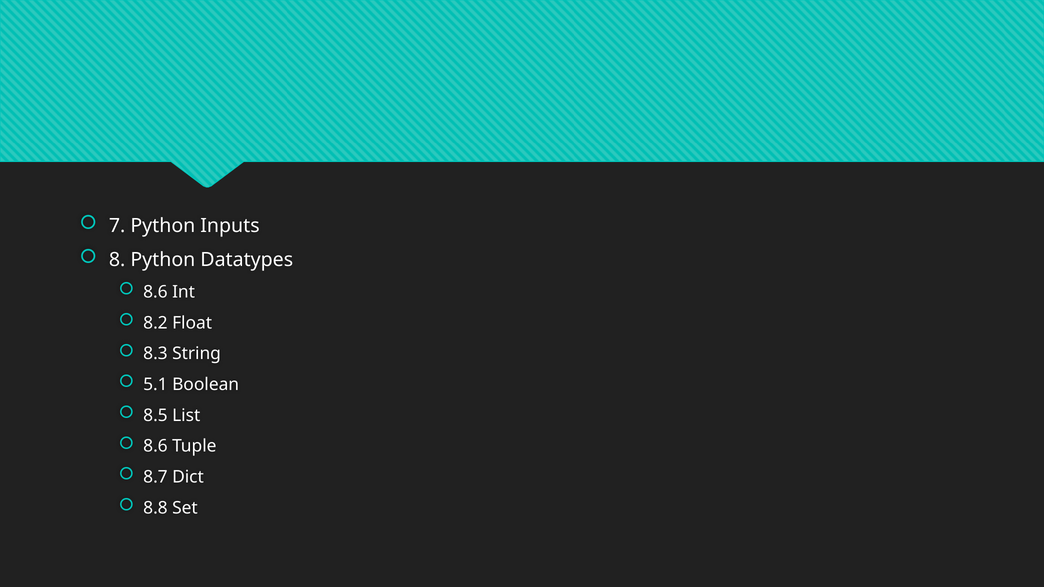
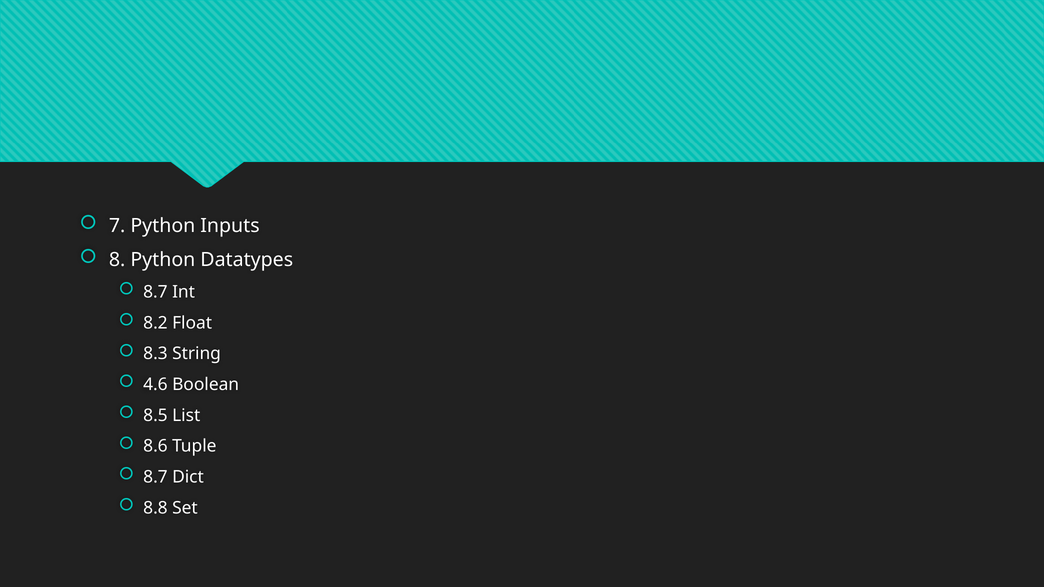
8.6: 8.6 -> 8.7 (155, 292)
5.1: 5.1 -> 4.6 (155, 385)
